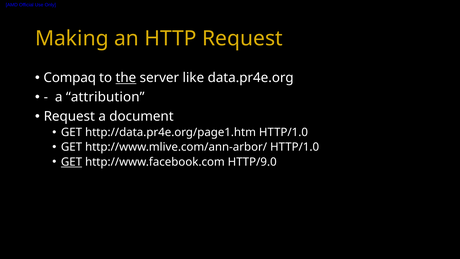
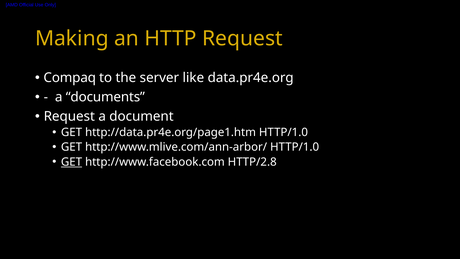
the underline: present -> none (126, 78)
attribution: attribution -> documents (105, 97)
HTTP/9.0: HTTP/9.0 -> HTTP/2.8 (252, 162)
